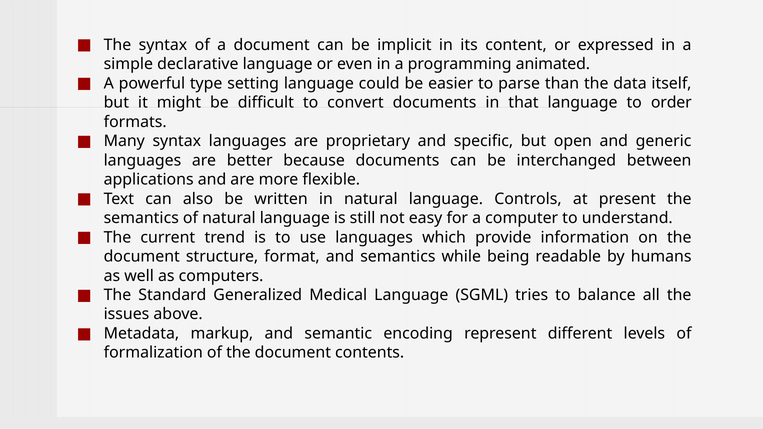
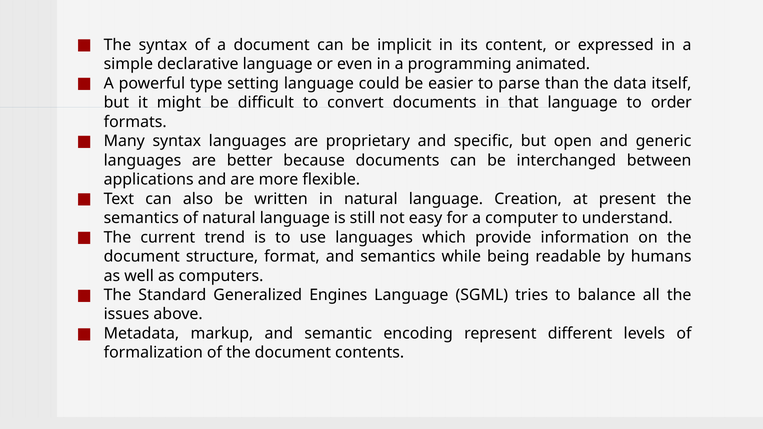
Controls: Controls -> Creation (528, 199)
Medical: Medical -> Engines (338, 295)
